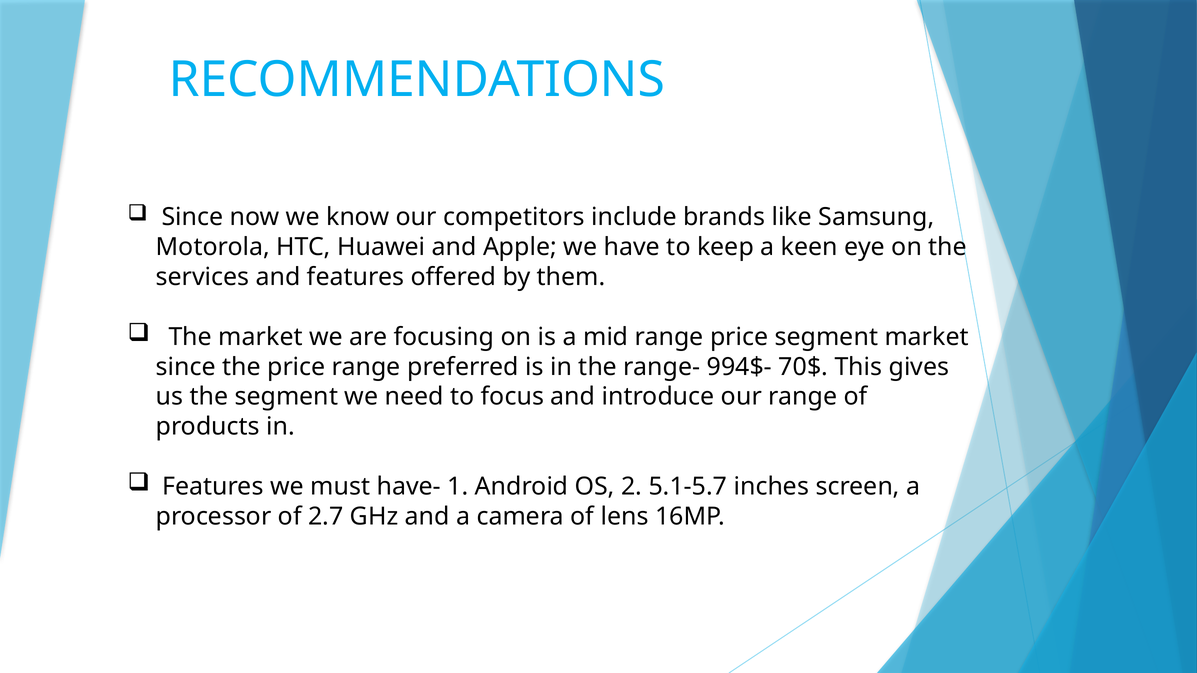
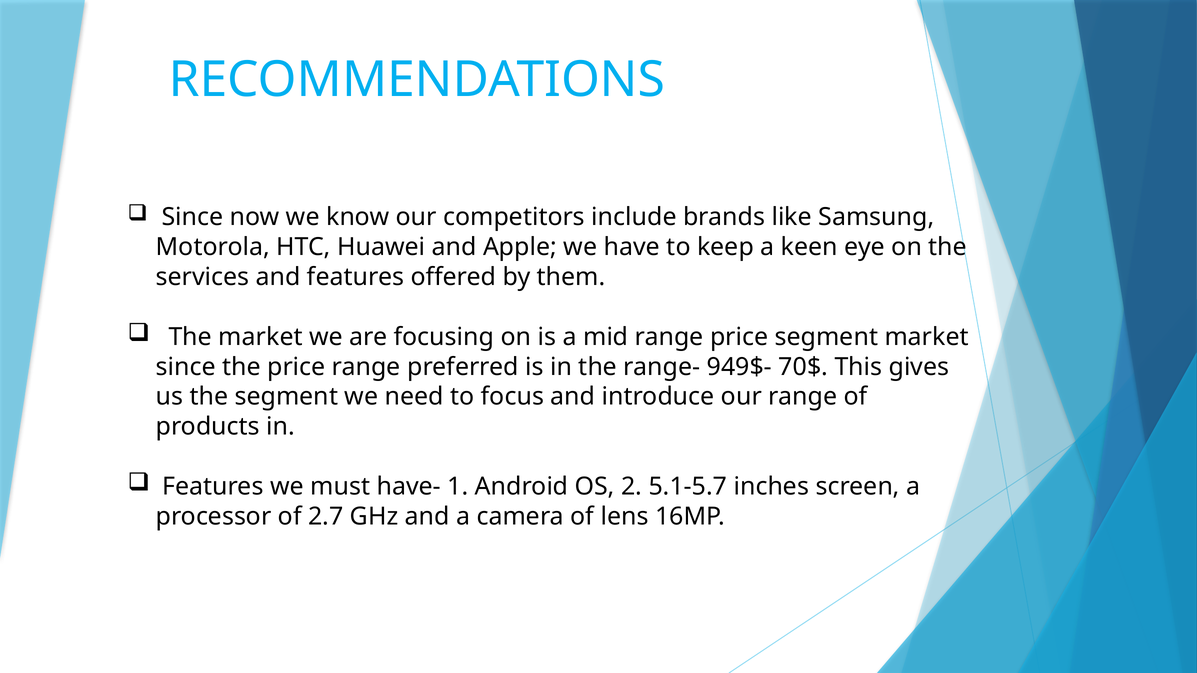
994$-: 994$- -> 949$- (739, 367)
